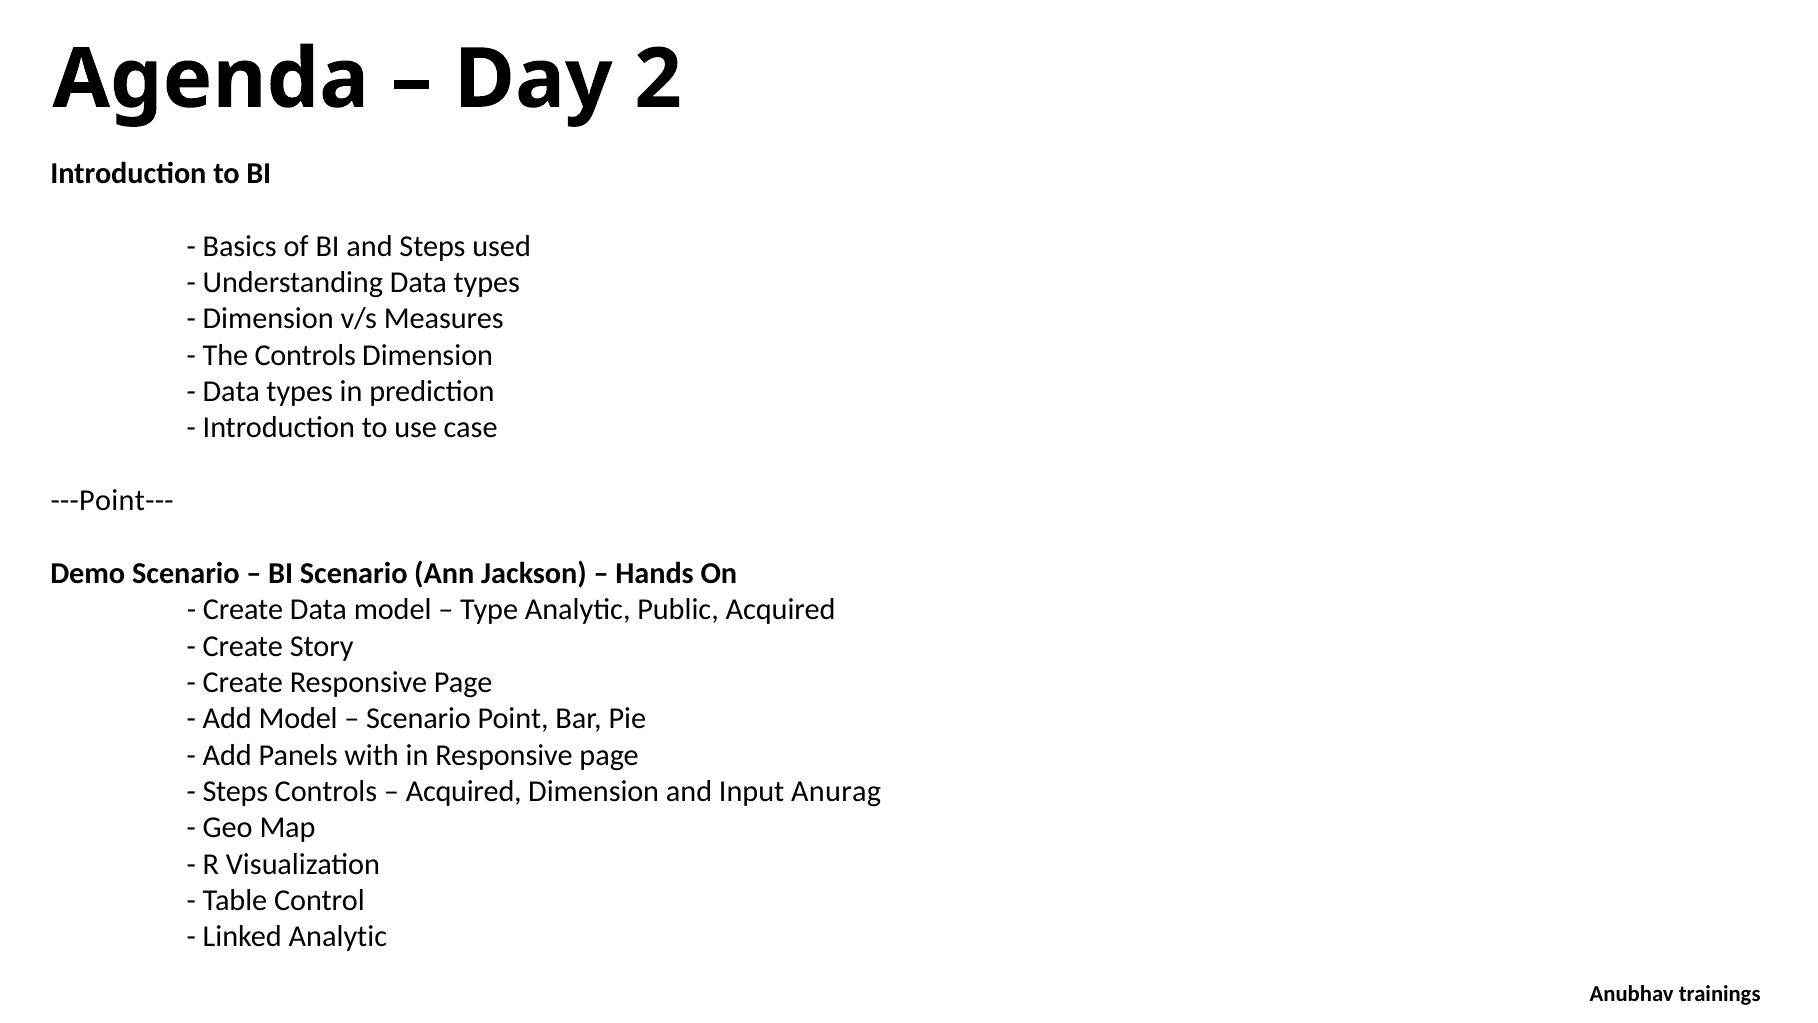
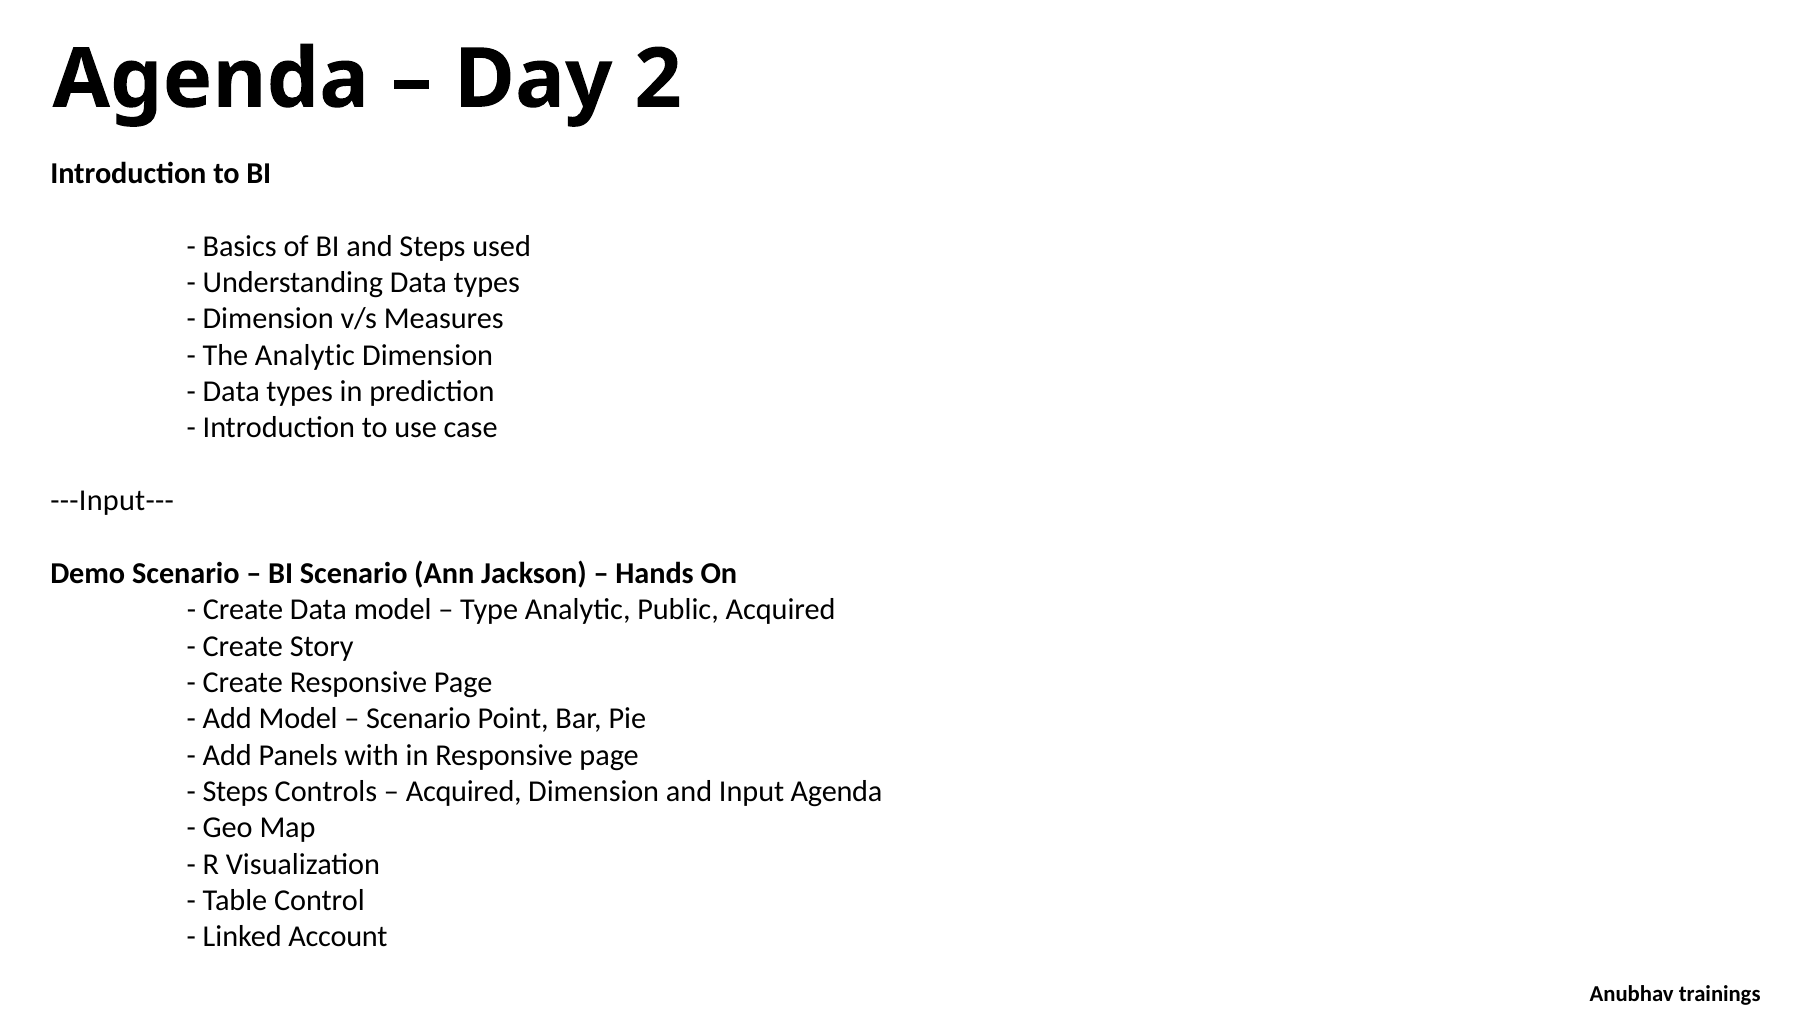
The Controls: Controls -> Analytic (305, 355)
---Point---: ---Point--- -> ---Input--- (112, 501)
Input Anurag: Anurag -> Agenda (836, 791)
Linked Analytic: Analytic -> Account (338, 937)
